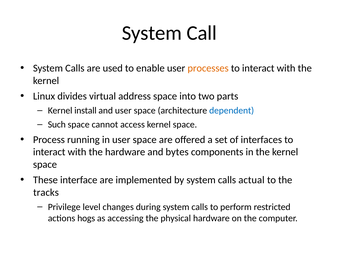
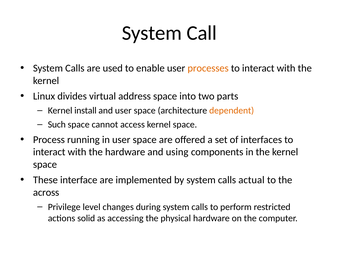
dependent colour: blue -> orange (232, 110)
bytes: bytes -> using (177, 152)
tracks: tracks -> across (46, 192)
hogs: hogs -> solid (86, 218)
